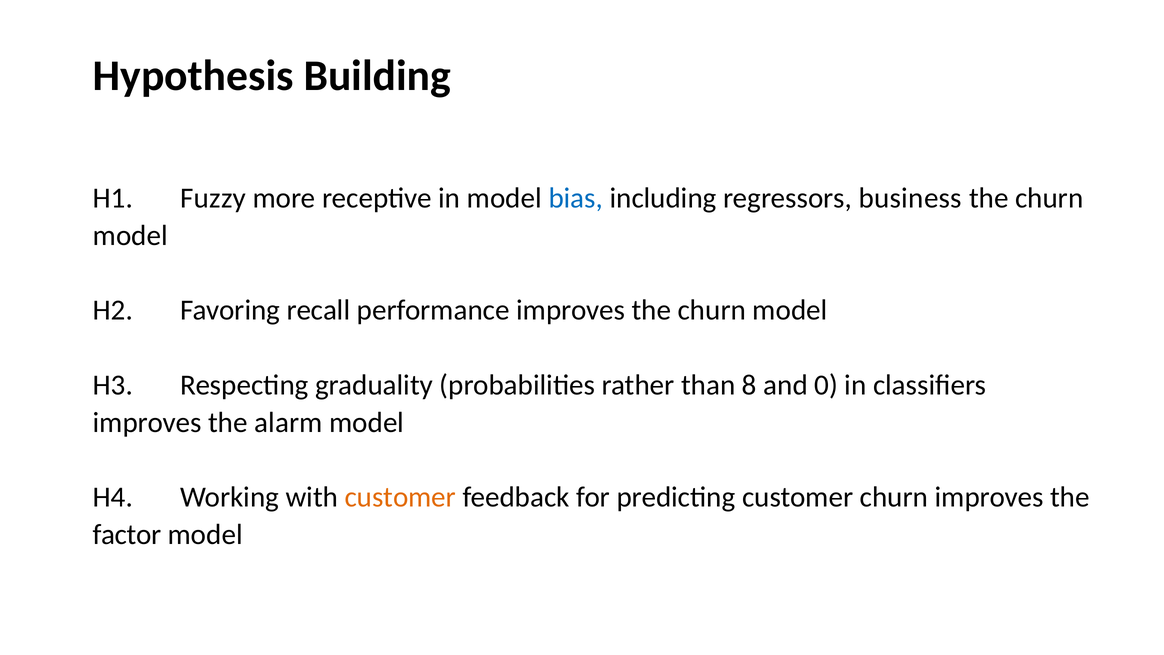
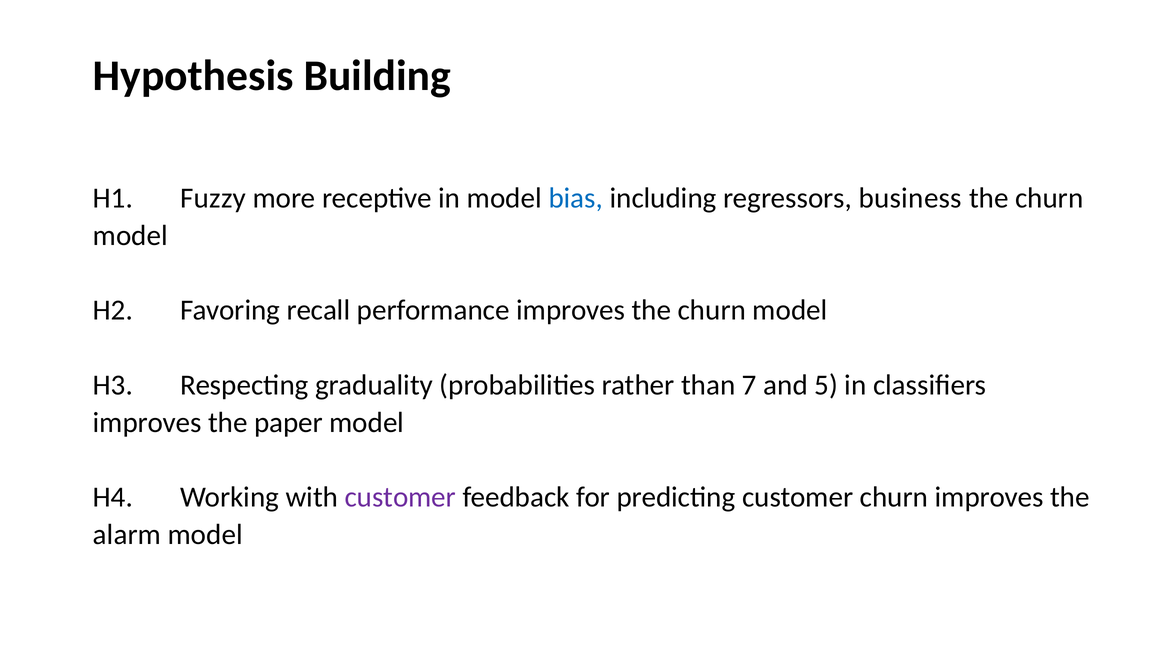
8: 8 -> 7 (749, 385)
0: 0 -> 5 (826, 385)
alarm: alarm -> paper (288, 422)
customer colour: orange -> purple (400, 497)
factor: factor -> alarm (127, 534)
